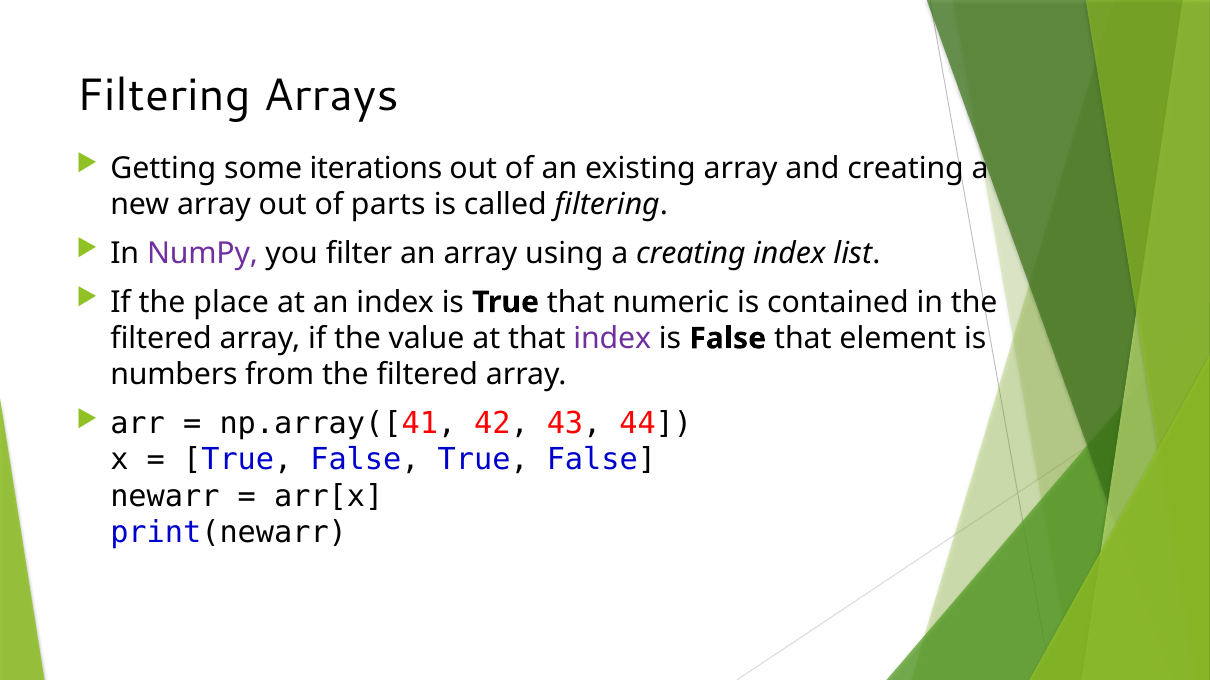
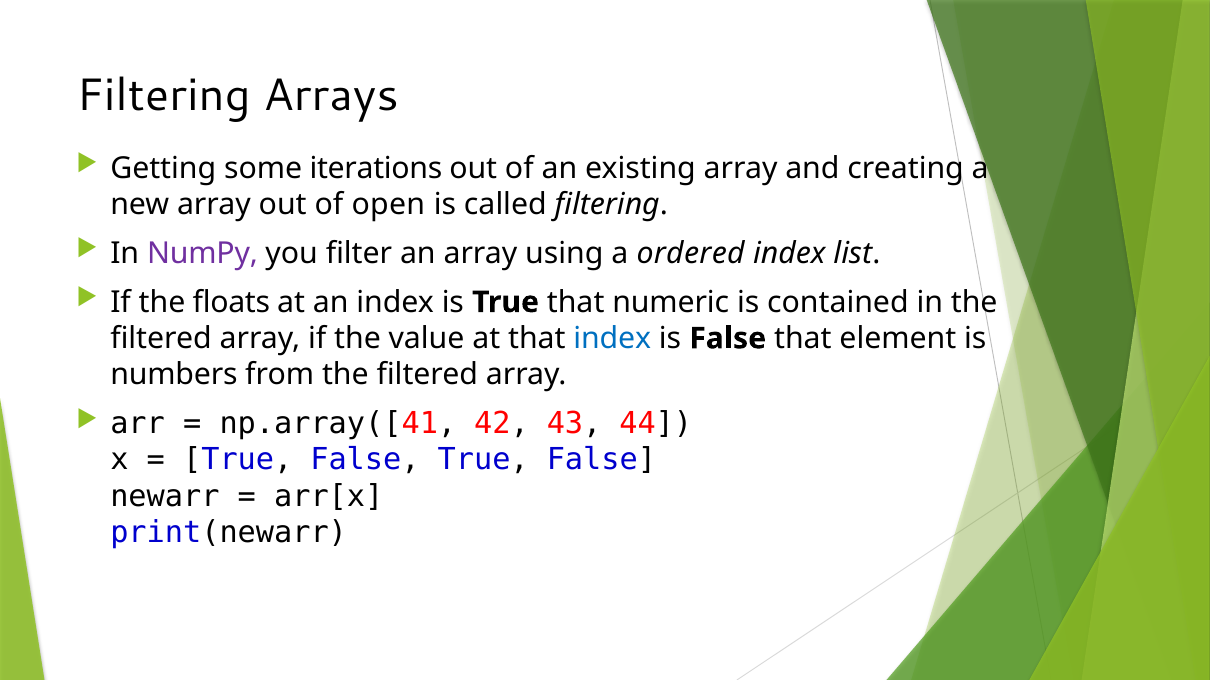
parts: parts -> open (388, 205)
a creating: creating -> ordered (691, 254)
place: place -> floats (231, 302)
index colour: purple -> blue (612, 339)
